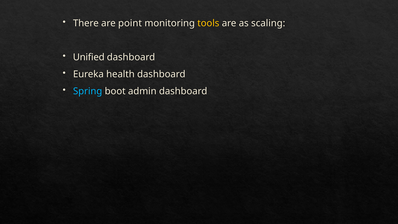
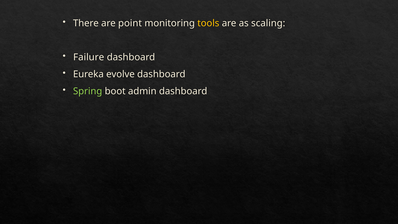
Unified: Unified -> Failure (89, 57)
health: health -> evolve (120, 74)
Spring colour: light blue -> light green (88, 91)
